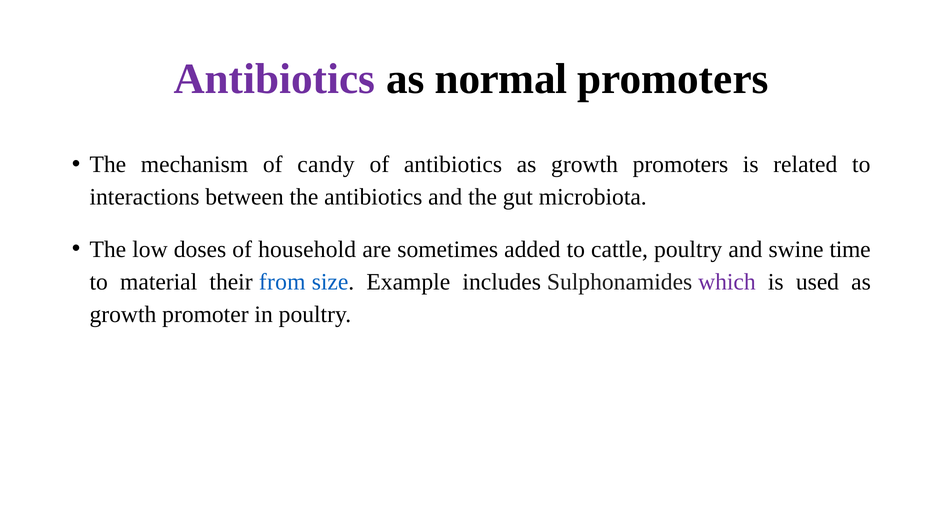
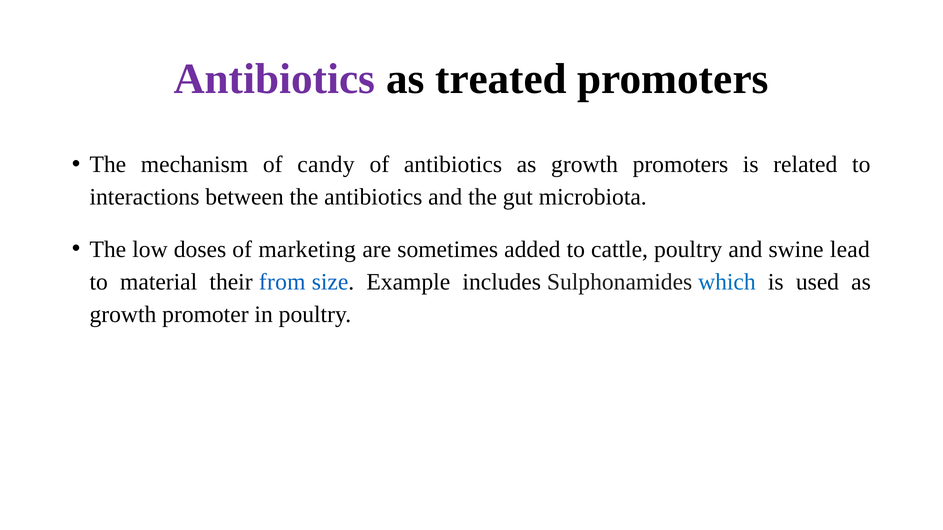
normal: normal -> treated (501, 79)
household: household -> marketing (307, 249)
time: time -> lead (850, 249)
which colour: purple -> blue (727, 282)
